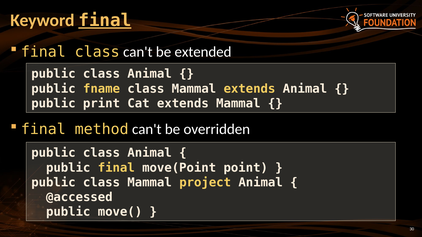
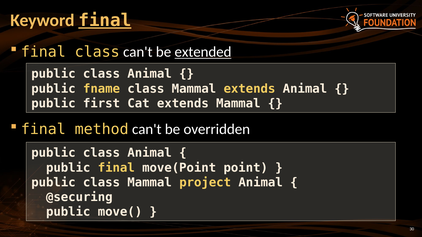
extended underline: none -> present (203, 52)
print: print -> first (102, 104)
@accessed: @accessed -> @securing (79, 198)
